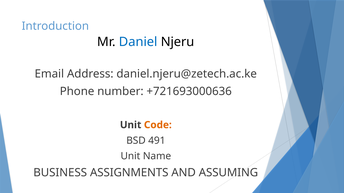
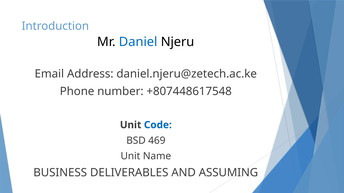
+721693000636: +721693000636 -> +807448617548 (189, 91)
Code colour: orange -> blue (158, 125)
491: 491 -> 469 (157, 141)
ASSIGNMENTS: ASSIGNMENTS -> DELIVERABLES (129, 173)
